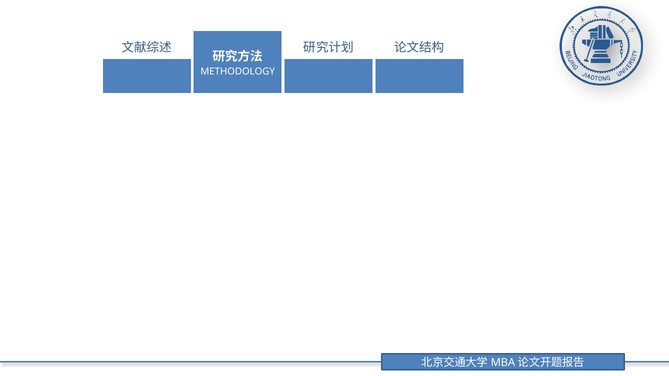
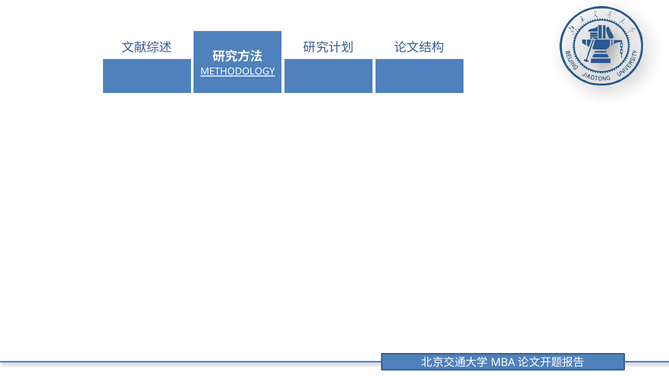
METHODOLOGY underline: none -> present (238, 72)
